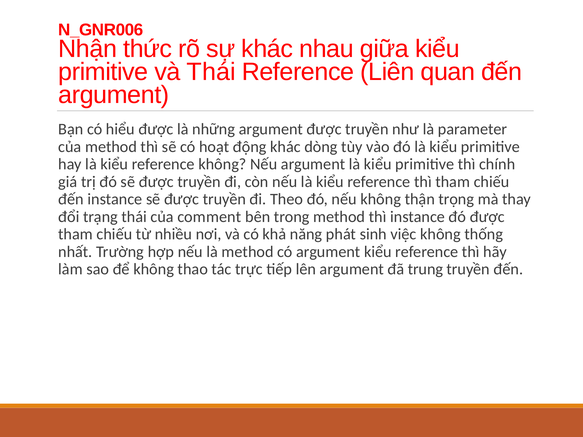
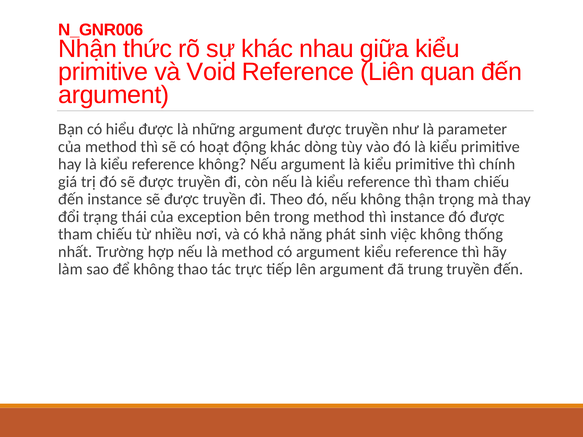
và Thái: Thái -> Void (211, 72)
comment: comment -> exception (209, 217)
